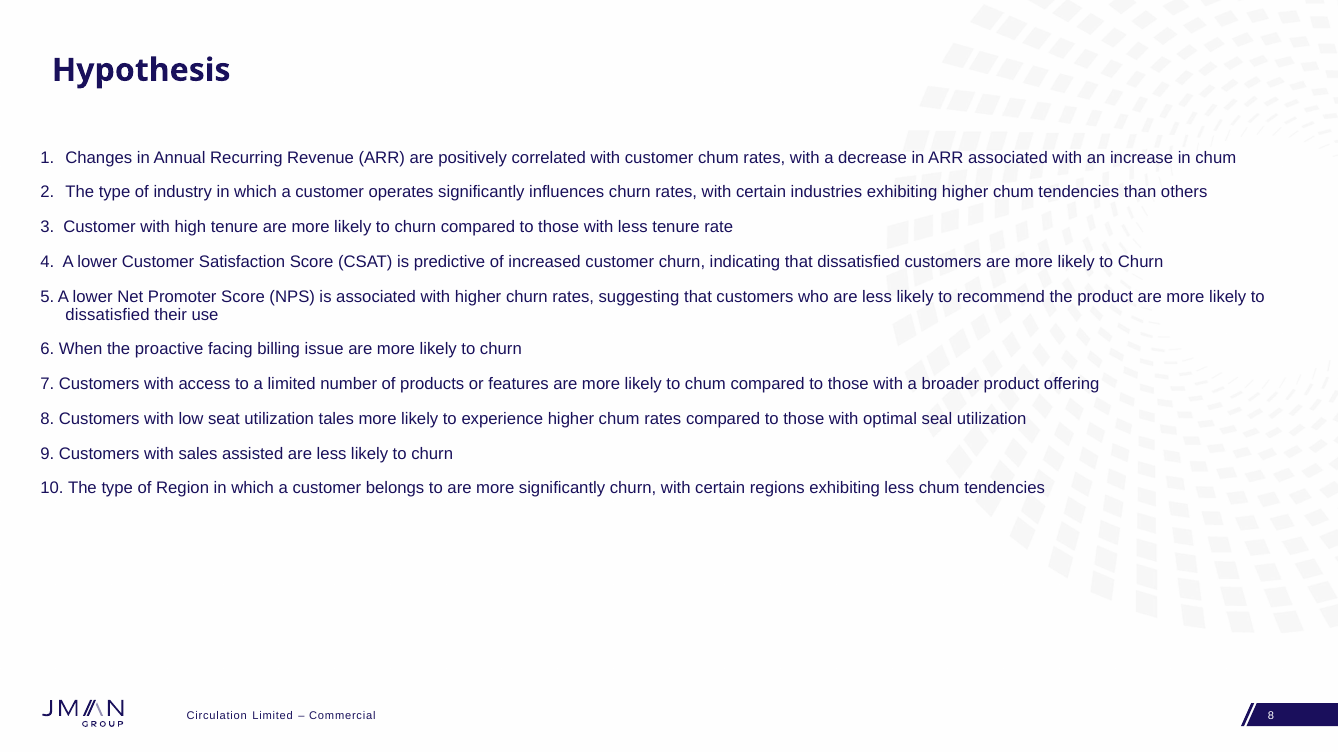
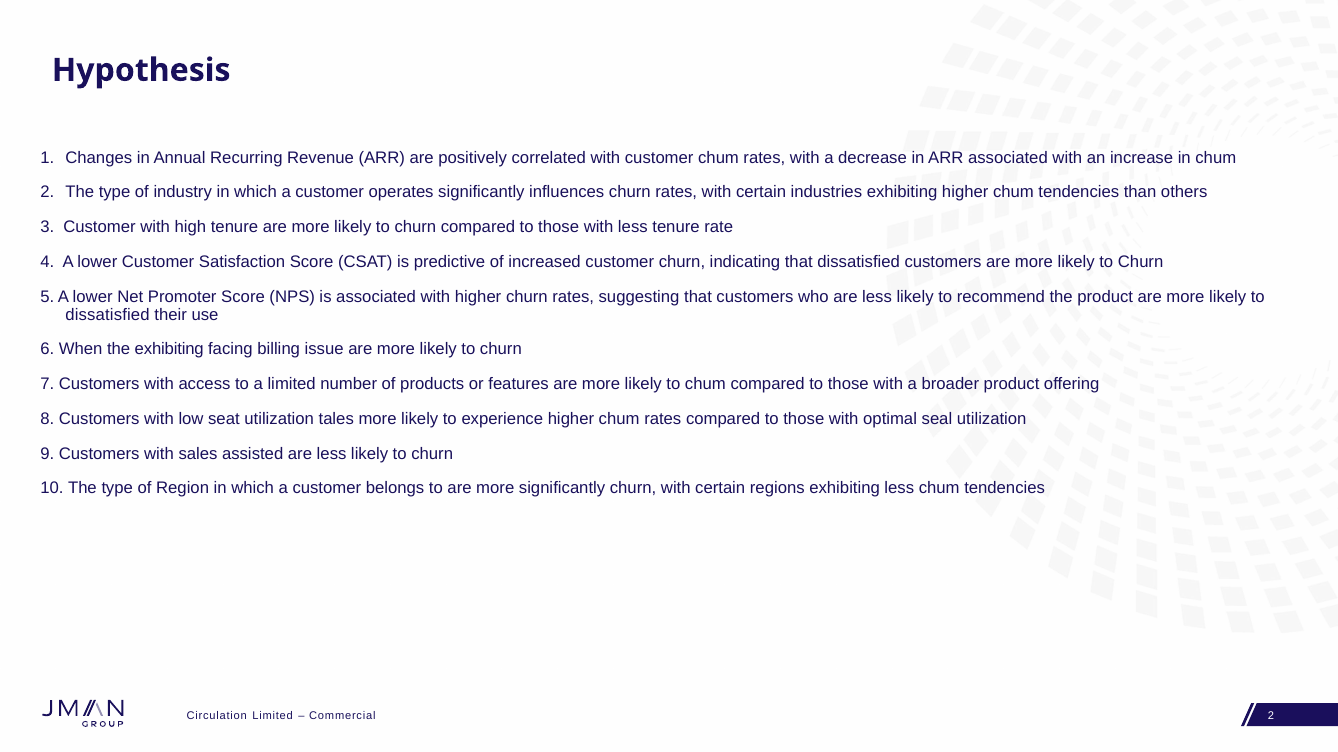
the proactive: proactive -> exhibiting (169, 350)
8: 8 -> 2 (1271, 716)
